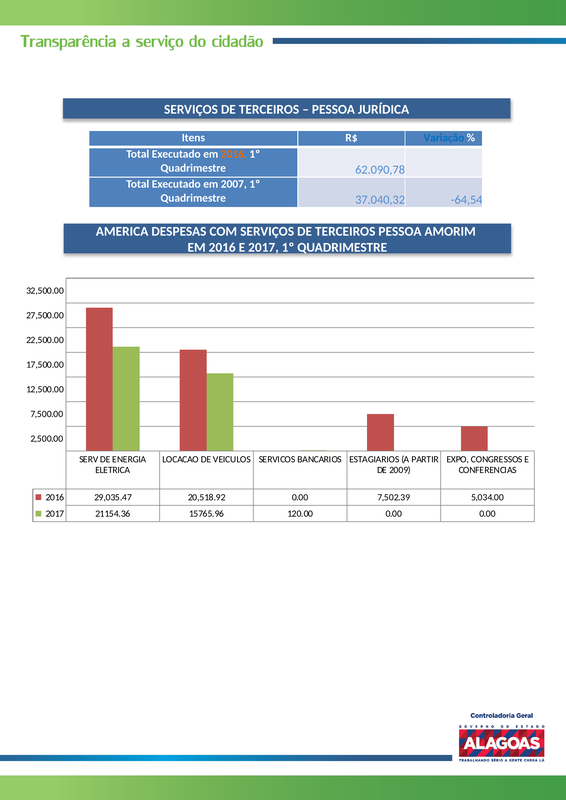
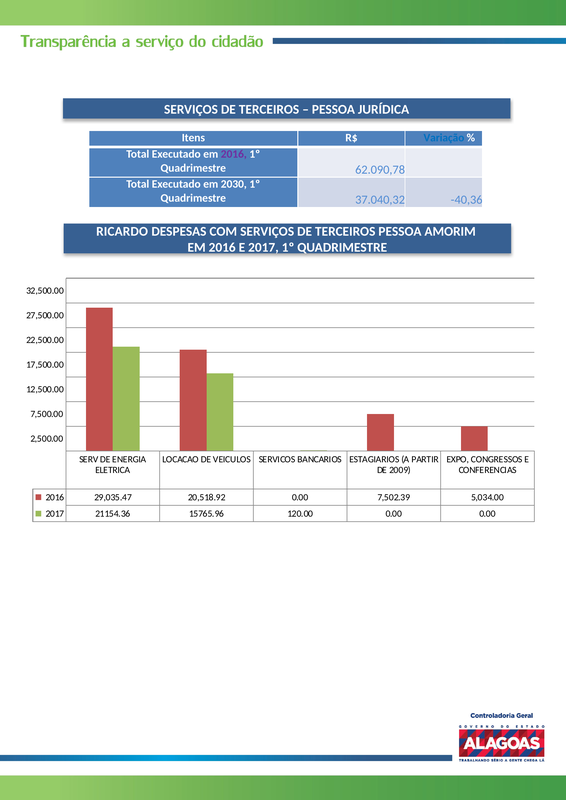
2016 colour: orange -> purple (234, 154)
2007: 2007 -> 2030 (234, 184)
-64,54: -64,54 -> -40,36 (467, 200)
AMERICA: AMERICA -> RICARDO (122, 232)
